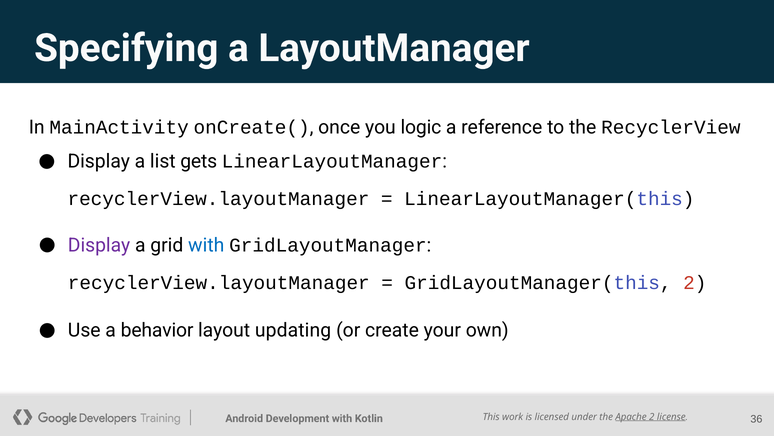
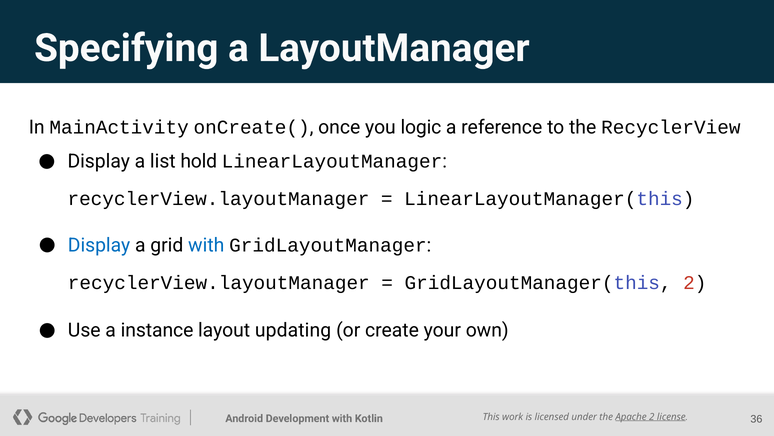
gets: gets -> hold (199, 161)
Display colour: purple -> blue (99, 245)
behavior: behavior -> instance (157, 330)
